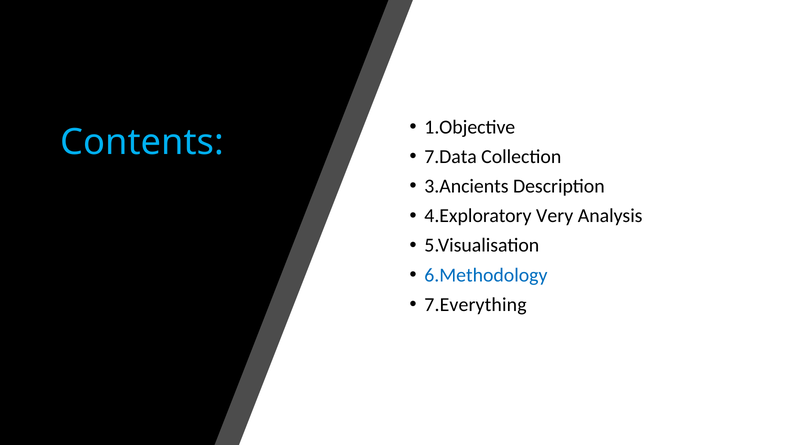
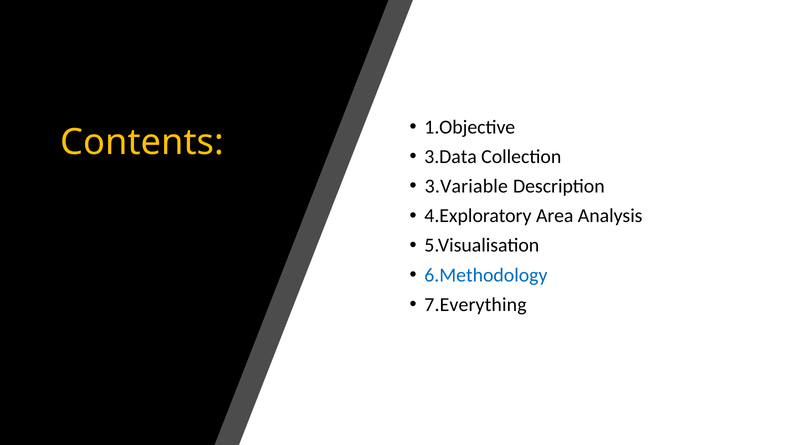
Contents colour: light blue -> yellow (142, 142)
7.Data: 7.Data -> 3.Data (451, 157)
3.Ancients: 3.Ancients -> 3.Variable (466, 186)
Very: Very -> Area (555, 216)
